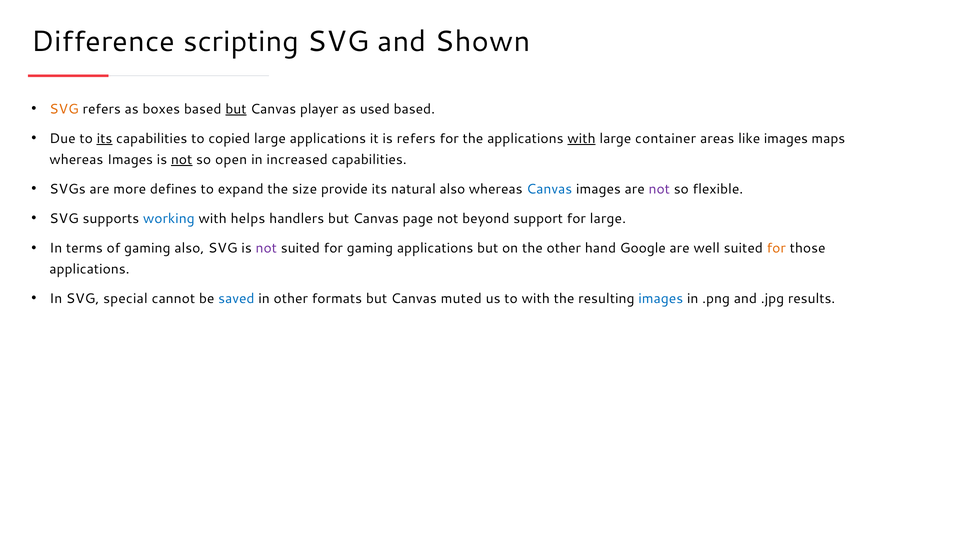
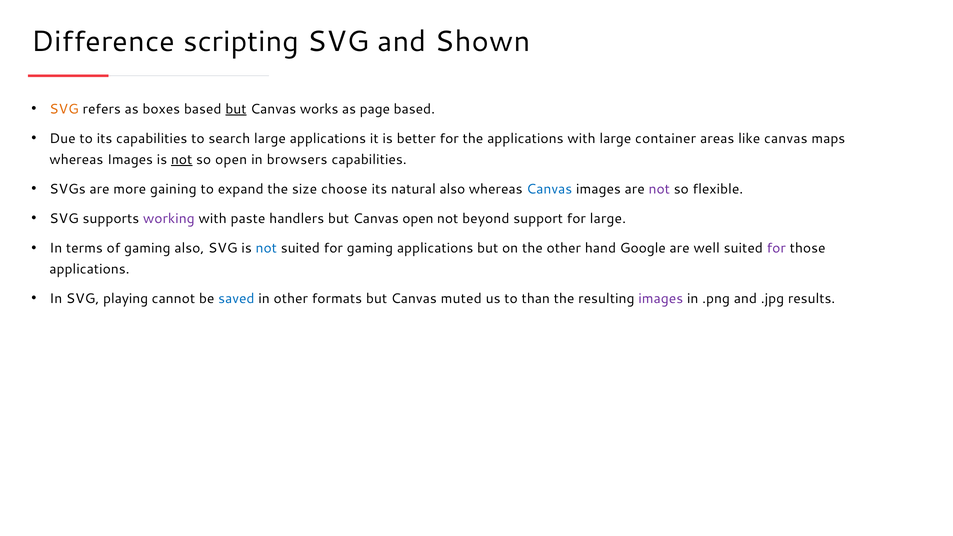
player: player -> works (319, 109)
used: used -> page (375, 109)
its underline: present -> none (105, 139)
copied: copied -> search (229, 139)
is refers: refers -> better (416, 139)
with underline: present -> none (581, 139)
like images: images -> canvas (786, 139)
increased: increased -> browsers (297, 160)
defines: defines -> gaining (173, 189)
provide: provide -> choose (344, 189)
working colour: blue -> purple (169, 219)
helps: helps -> paste (248, 219)
Canvas page: page -> open (418, 219)
not colour: purple -> blue (266, 248)
for colour: orange -> purple (776, 248)
special: special -> playing (126, 299)
to with: with -> than (536, 299)
images colour: blue -> purple (661, 299)
